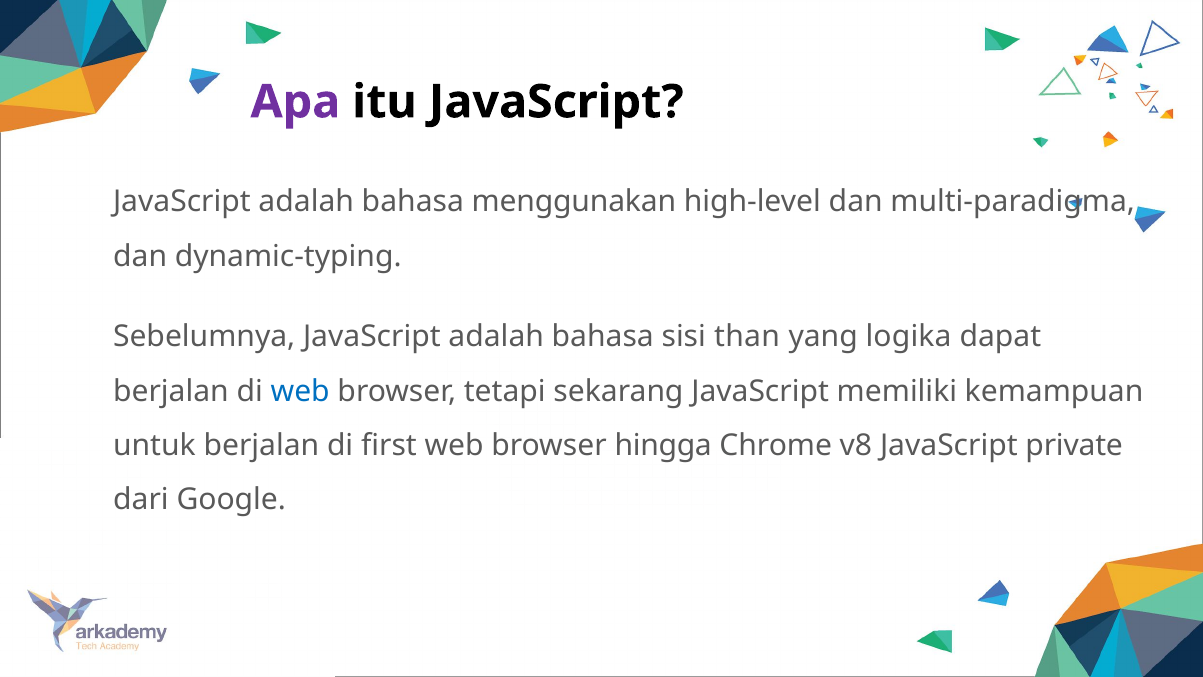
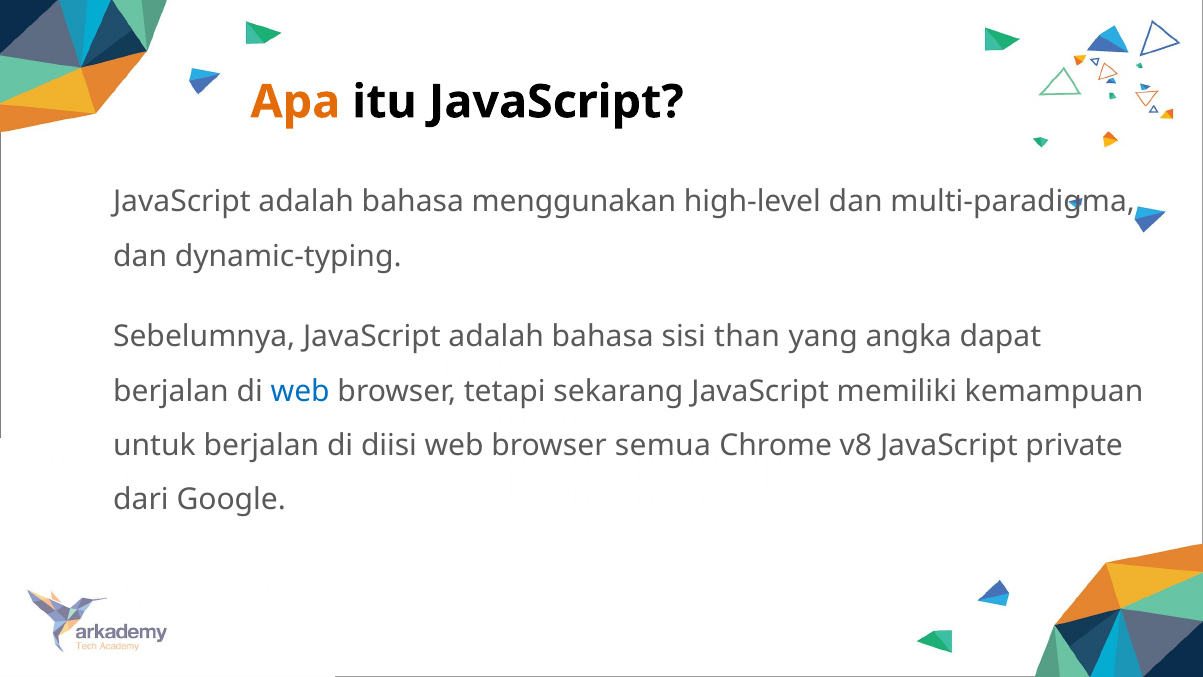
Apa colour: purple -> orange (295, 102)
logika: logika -> angka (909, 337)
first: first -> diisi (389, 445)
hingga: hingga -> semua (663, 445)
